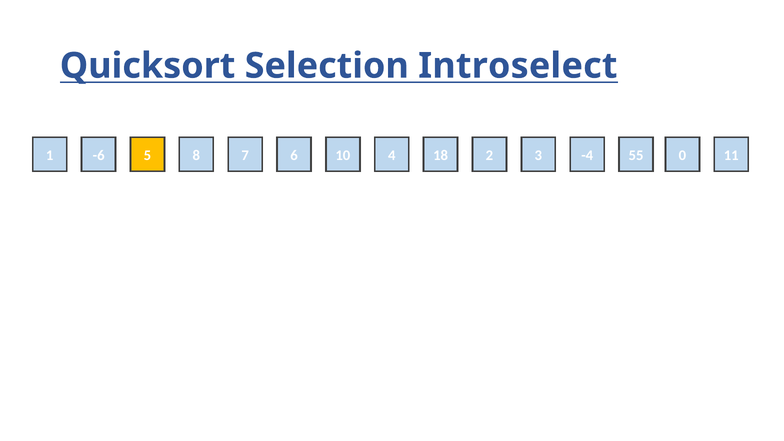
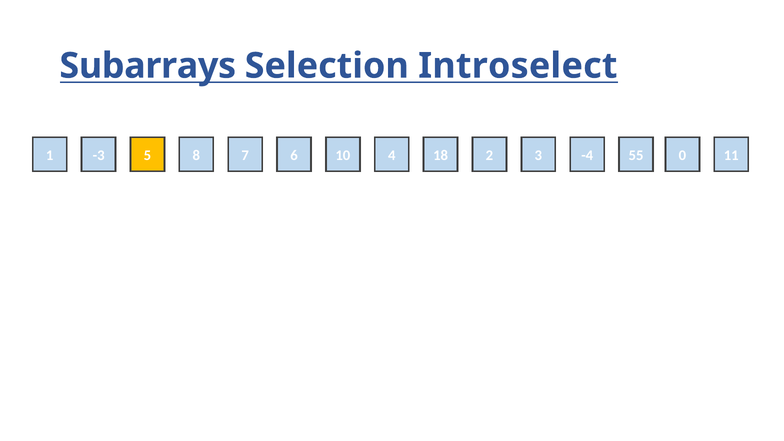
Quicksort: Quicksort -> Subarrays (148, 66)
-6: -6 -> -3 (99, 155)
